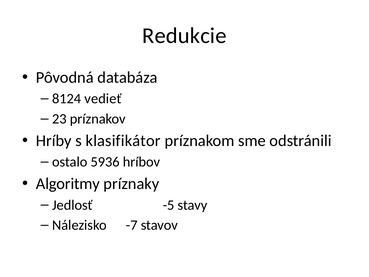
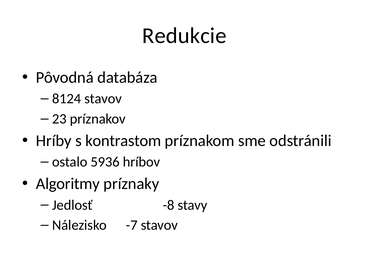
8124 vedieť: vedieť -> stavov (103, 99)
klasifikátor: klasifikátor -> kontrastom (123, 141)
-5: -5 -> -8 (169, 205)
